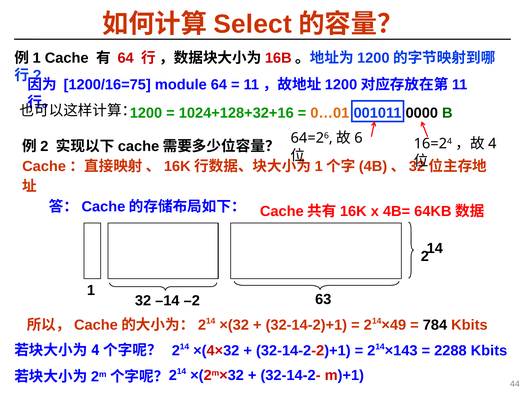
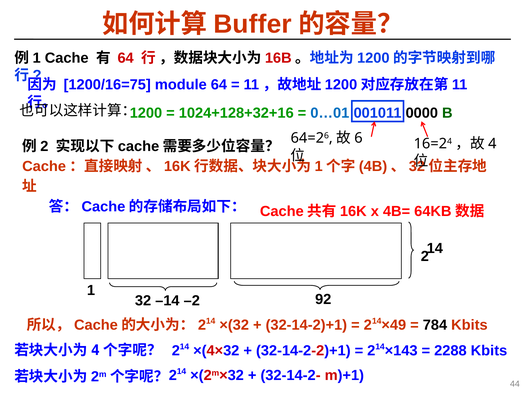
Select: Select -> Buffer (253, 24)
0…01 colour: orange -> blue (330, 113)
63: 63 -> 92 (323, 299)
